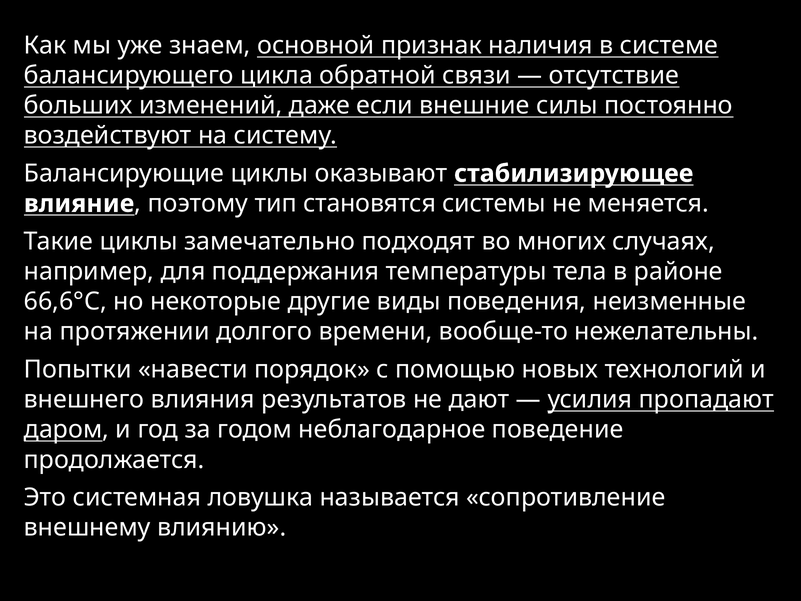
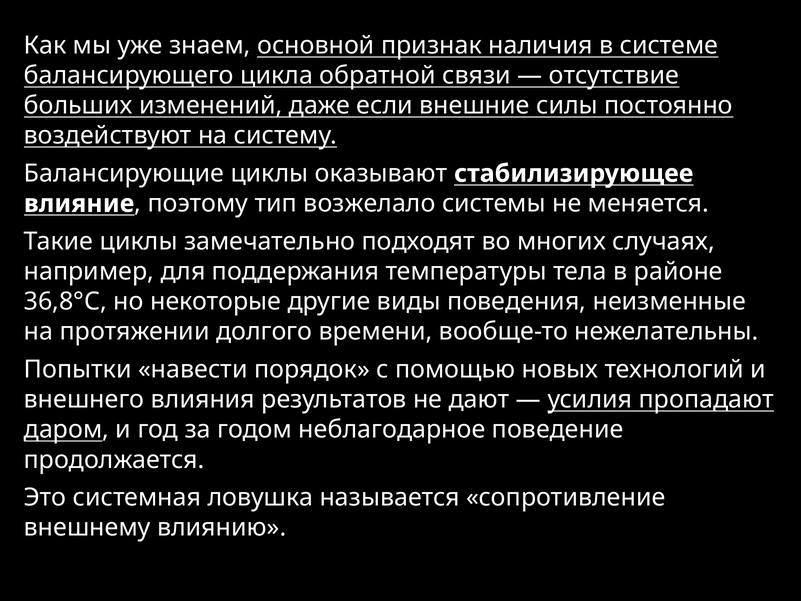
становятся: становятся -> возжелало (369, 204)
66,6°С: 66,6°С -> 36,8°С (65, 302)
